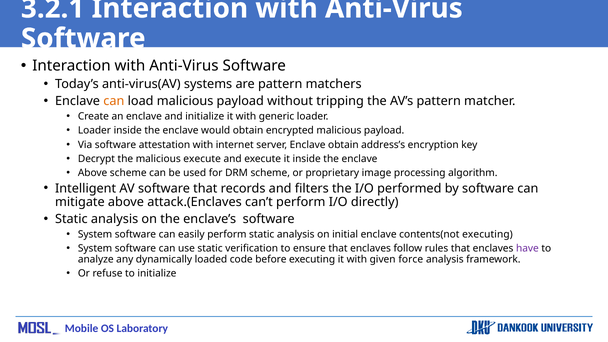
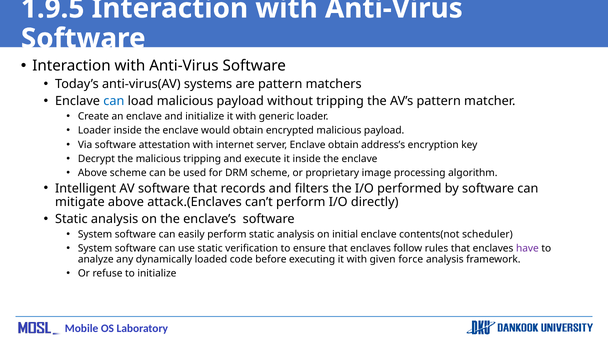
3.2.1: 3.2.1 -> 1.9.5 (53, 8)
can colour: orange -> blue (114, 101)
malicious execute: execute -> tripping (202, 159)
contents(not executing: executing -> scheduler (487, 234)
